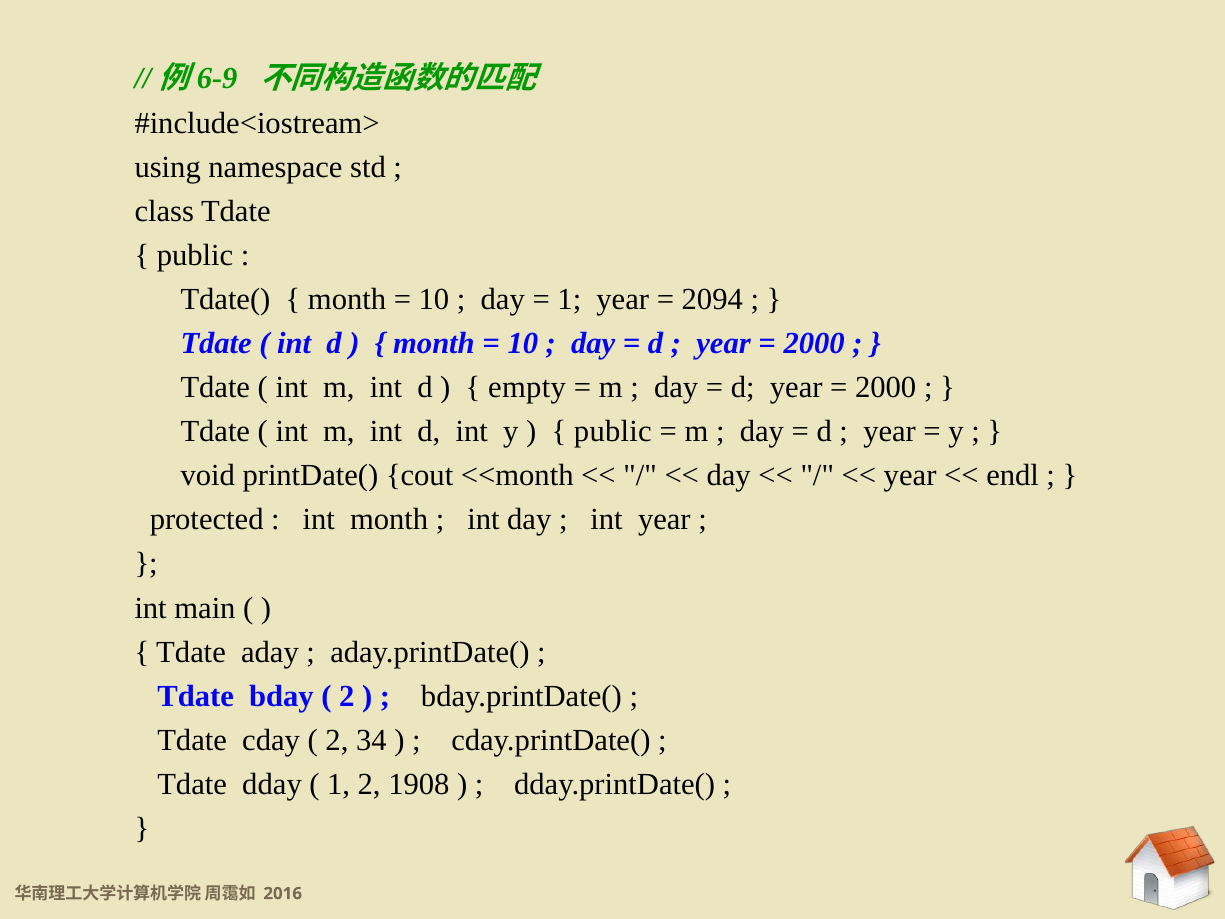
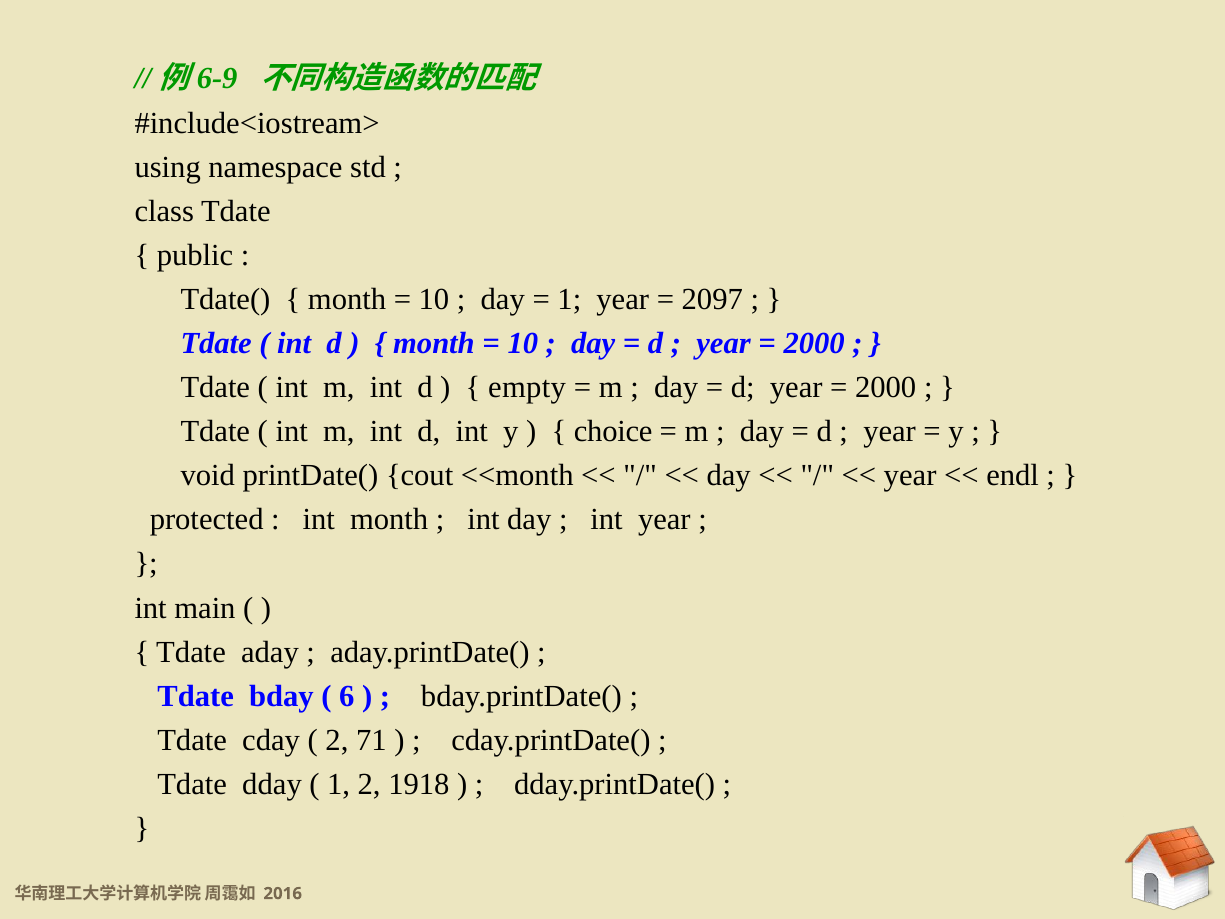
2094: 2094 -> 2097 (712, 299)
public: public -> choice (613, 431)
2: 2 -> 6 (347, 696)
34: 34 -> 71 (371, 740)
1908: 1908 -> 1918 (419, 784)
